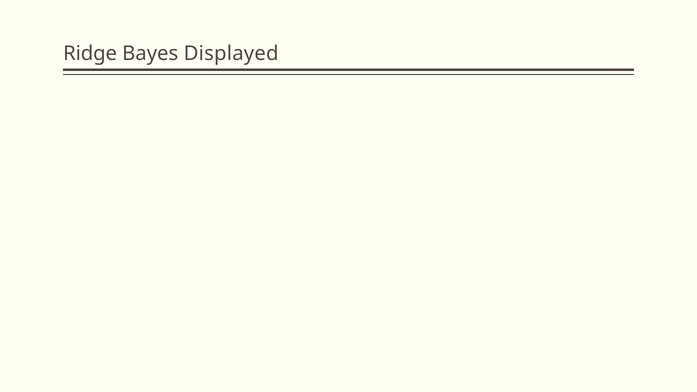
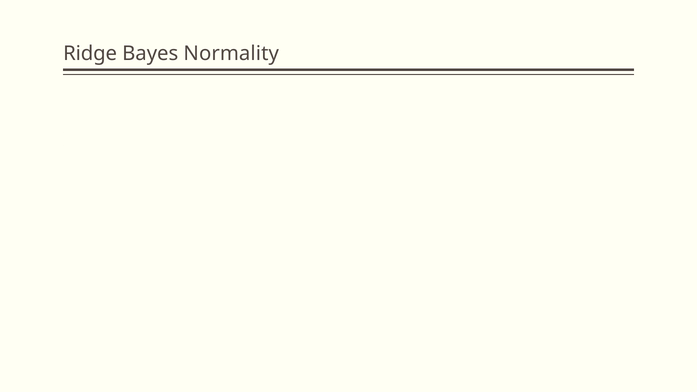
Displayed: Displayed -> Normality (231, 53)
